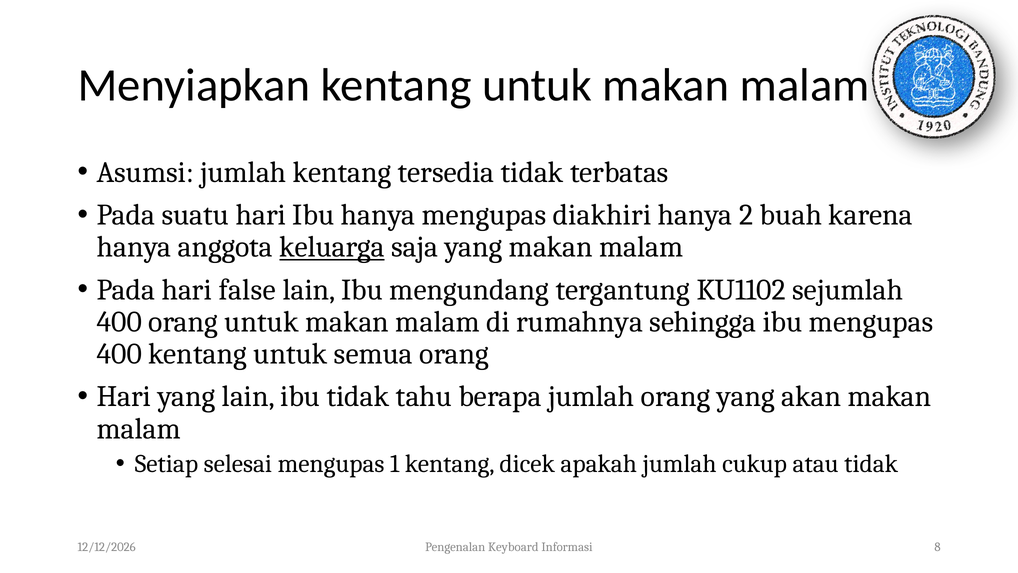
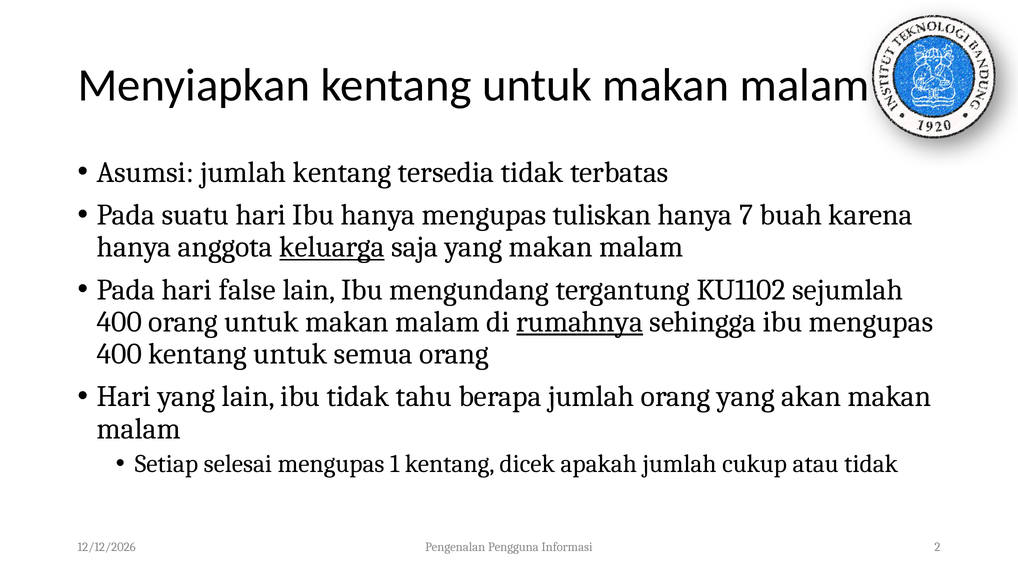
diakhiri: diakhiri -> tuliskan (602, 215)
2: 2 -> 7 (746, 215)
rumahnya underline: none -> present (580, 322)
Keyboard: Keyboard -> Pengguna (513, 547)
8: 8 -> 2 (937, 547)
